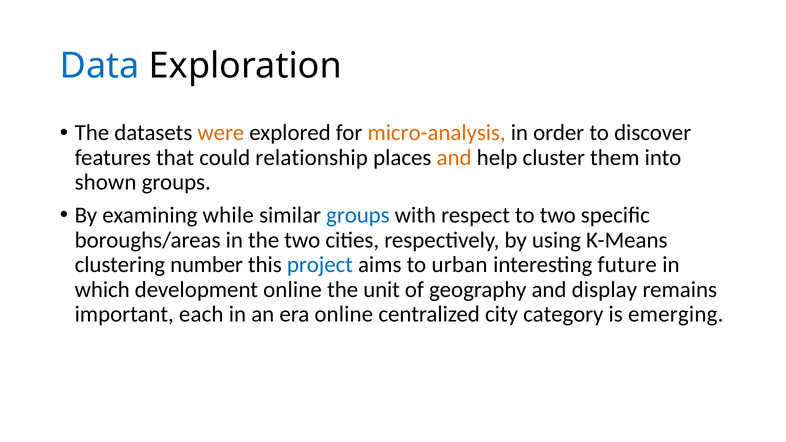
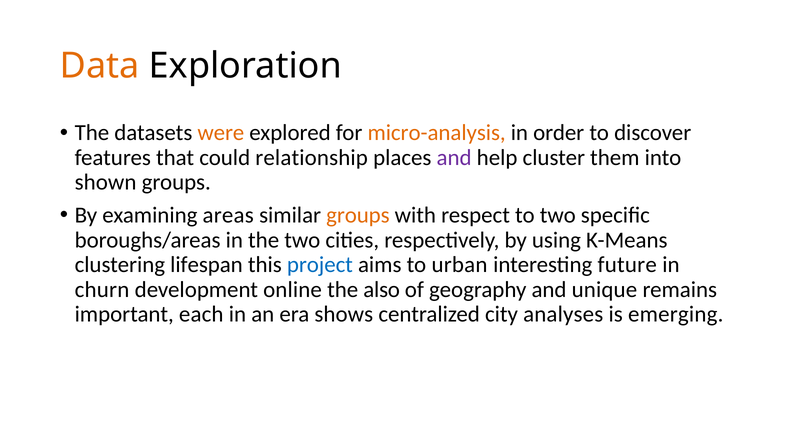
Data colour: blue -> orange (100, 66)
and colour: orange -> purple (454, 158)
while: while -> areas (228, 215)
groups colour: blue -> orange (358, 215)
number: number -> lifespan (206, 265)
which: which -> churn (102, 290)
unit: unit -> also (382, 290)
display: display -> unique (604, 290)
era online: online -> shows (344, 314)
category: category -> analyses (563, 314)
